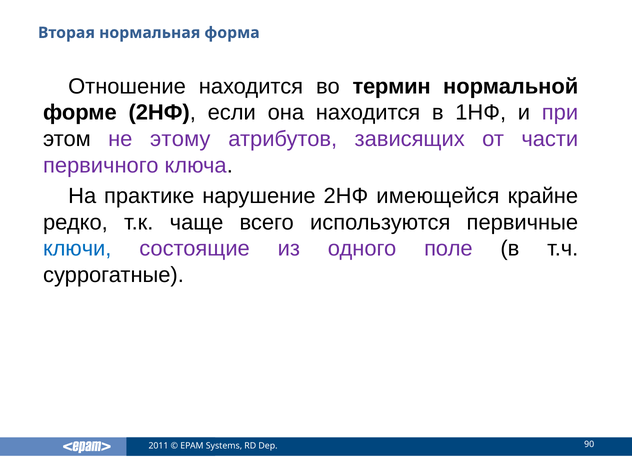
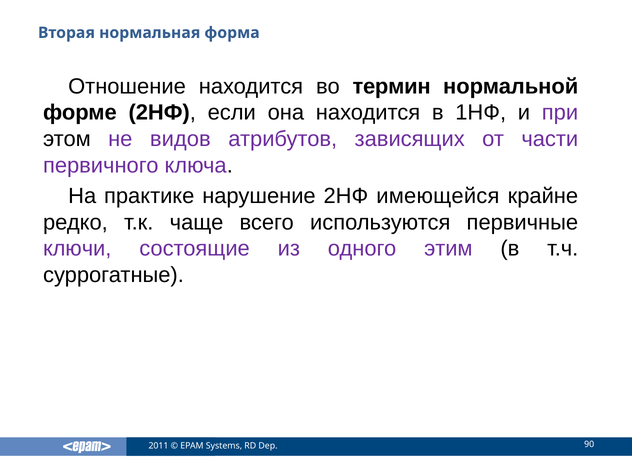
этому: этому -> видов (180, 139)
ключи colour: blue -> purple (77, 249)
поле: поле -> этим (448, 249)
